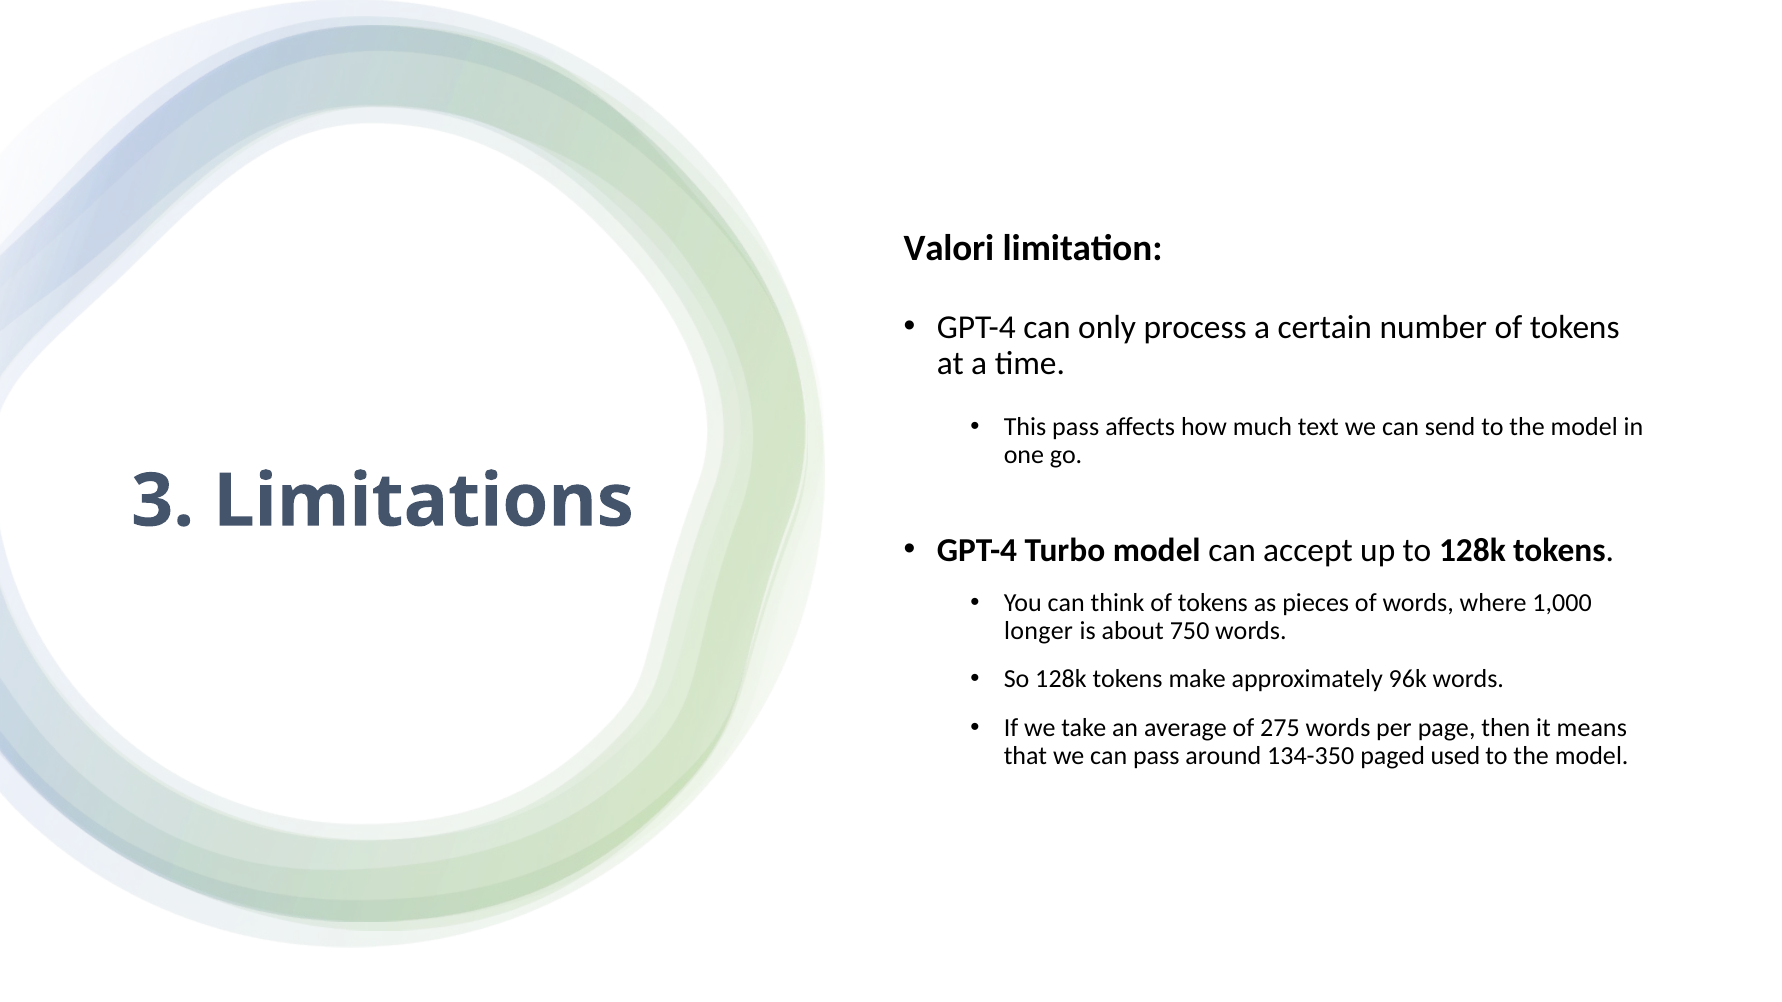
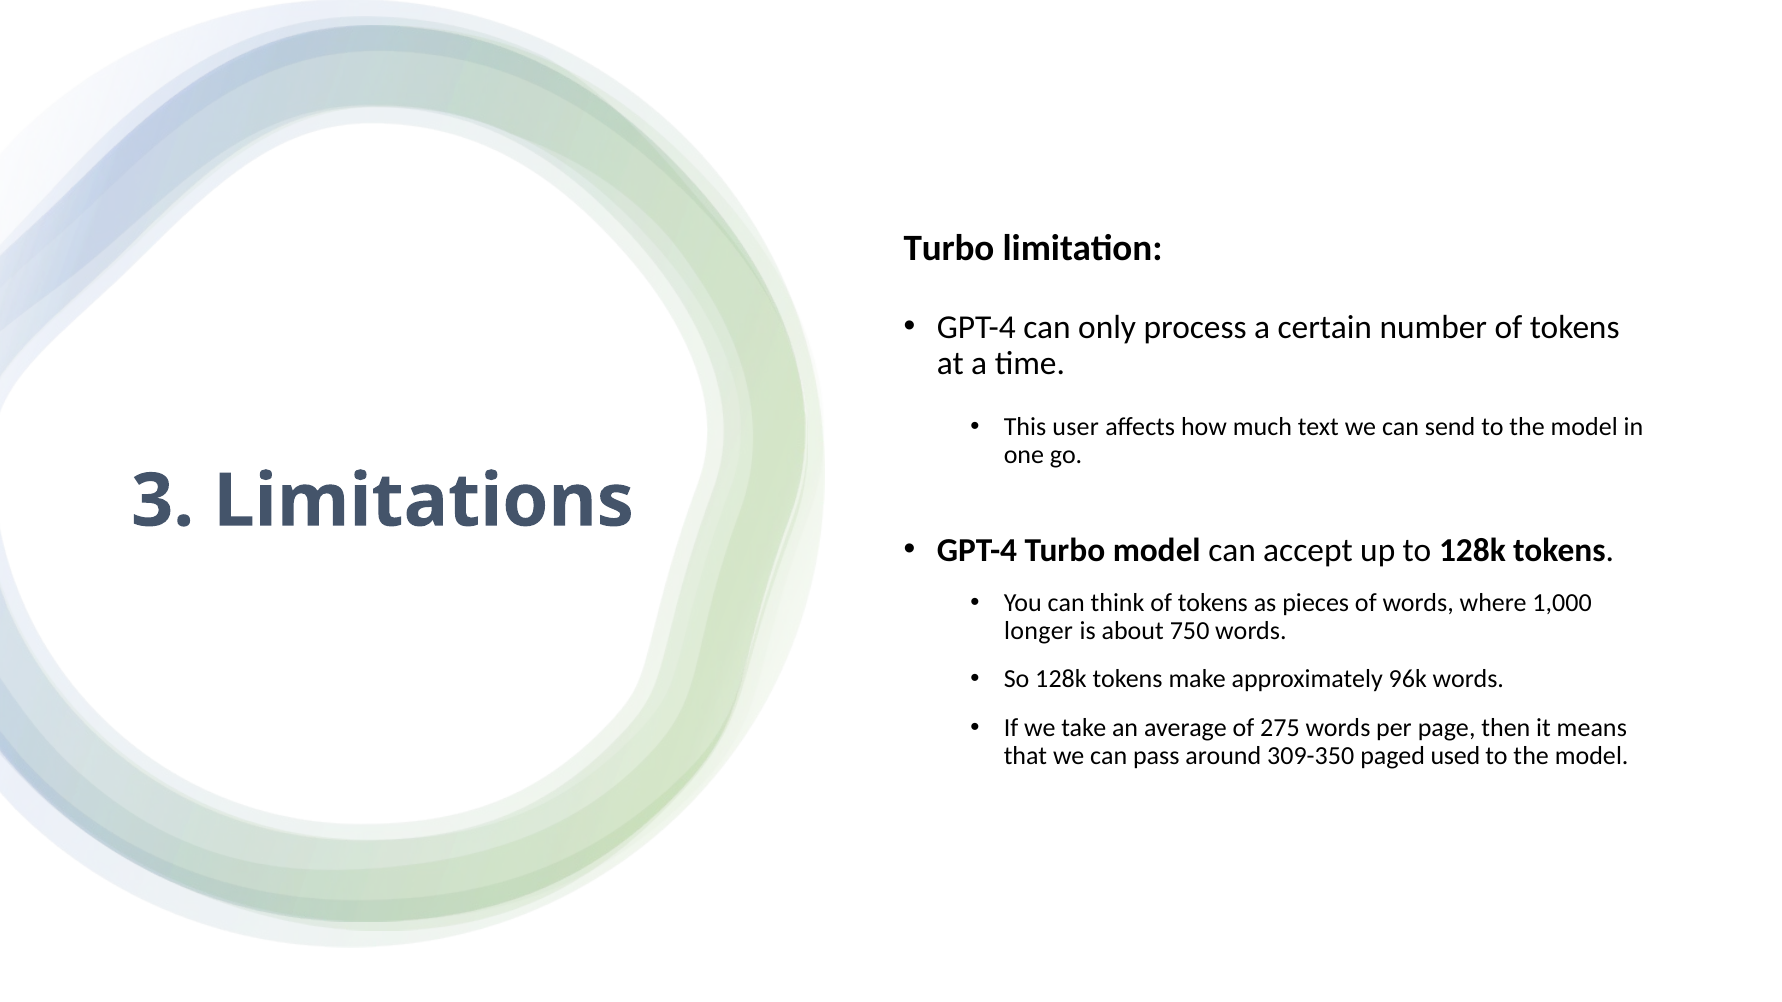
Valori: Valori -> Turbo (949, 248)
This pass: pass -> user (1076, 427)
134-350: 134-350 -> 309-350 (1311, 756)
